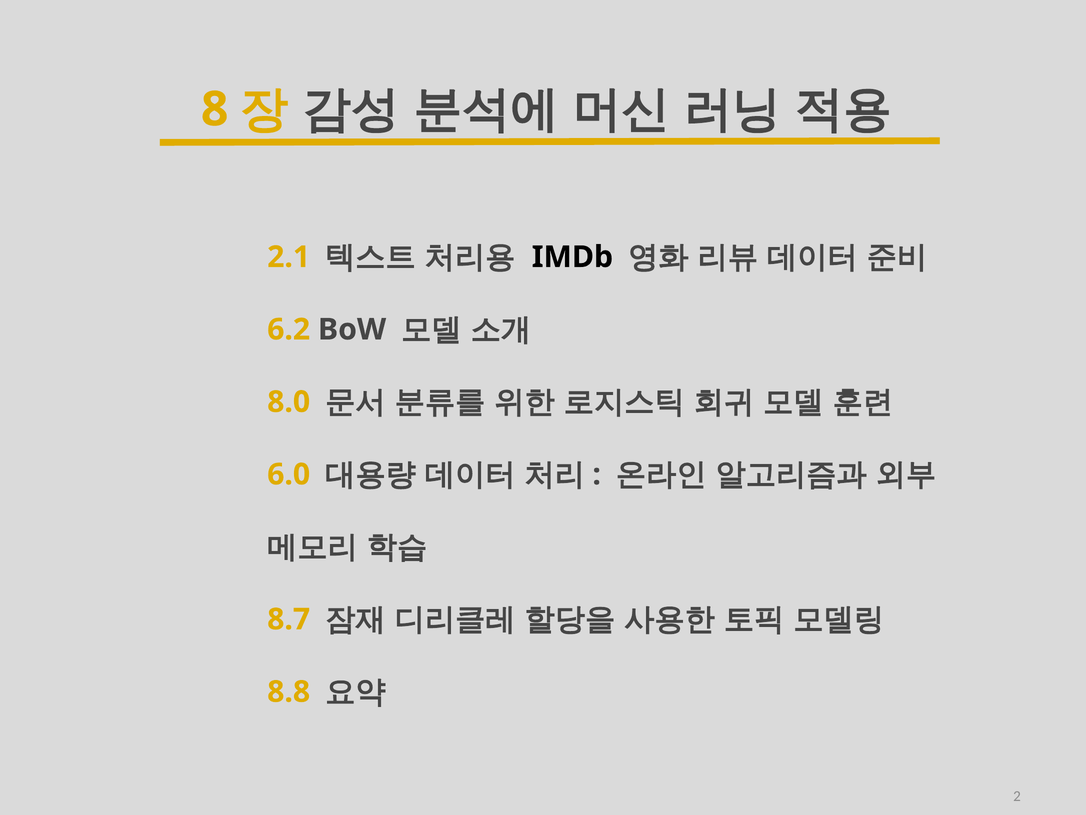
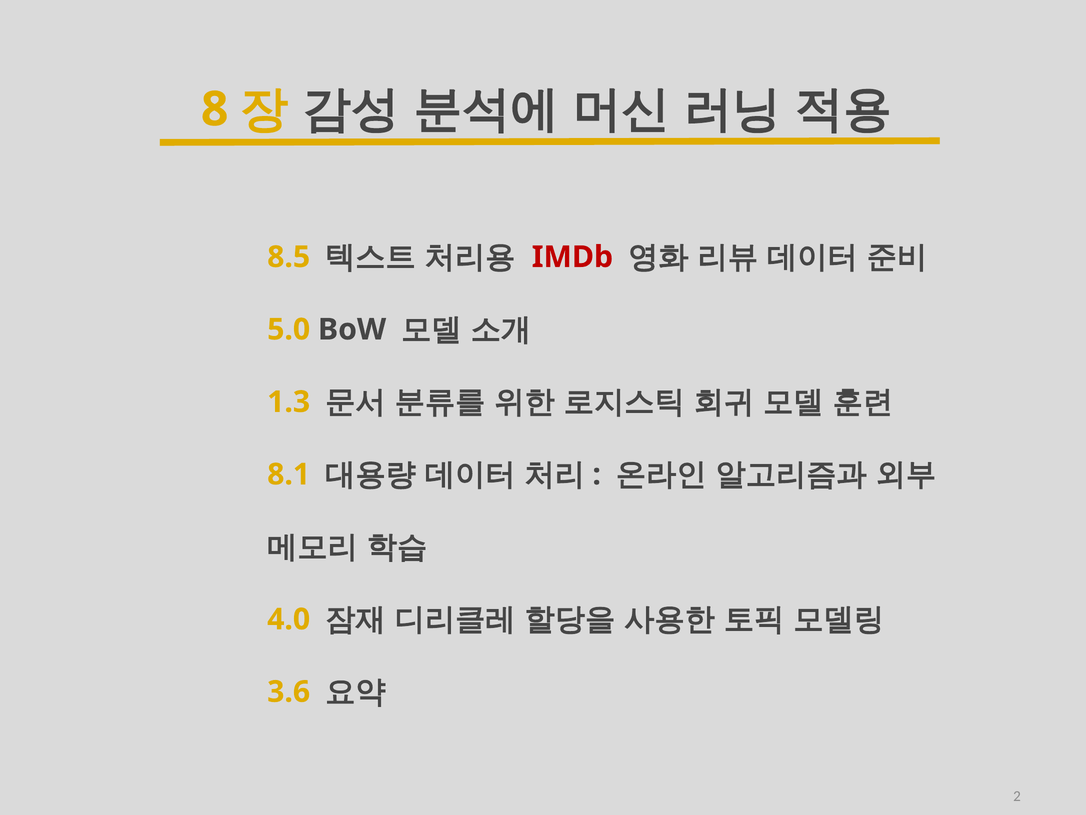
2.1: 2.1 -> 8.5 (289, 257)
IMDb colour: black -> red (572, 257)
6.2: 6.2 -> 5.0 (289, 329)
8.0: 8.0 -> 1.3 (289, 402)
6.0: 6.0 -> 8.1 (289, 474)
8.7: 8.7 -> 4.0 (289, 619)
8.8: 8.8 -> 3.6 (289, 691)
